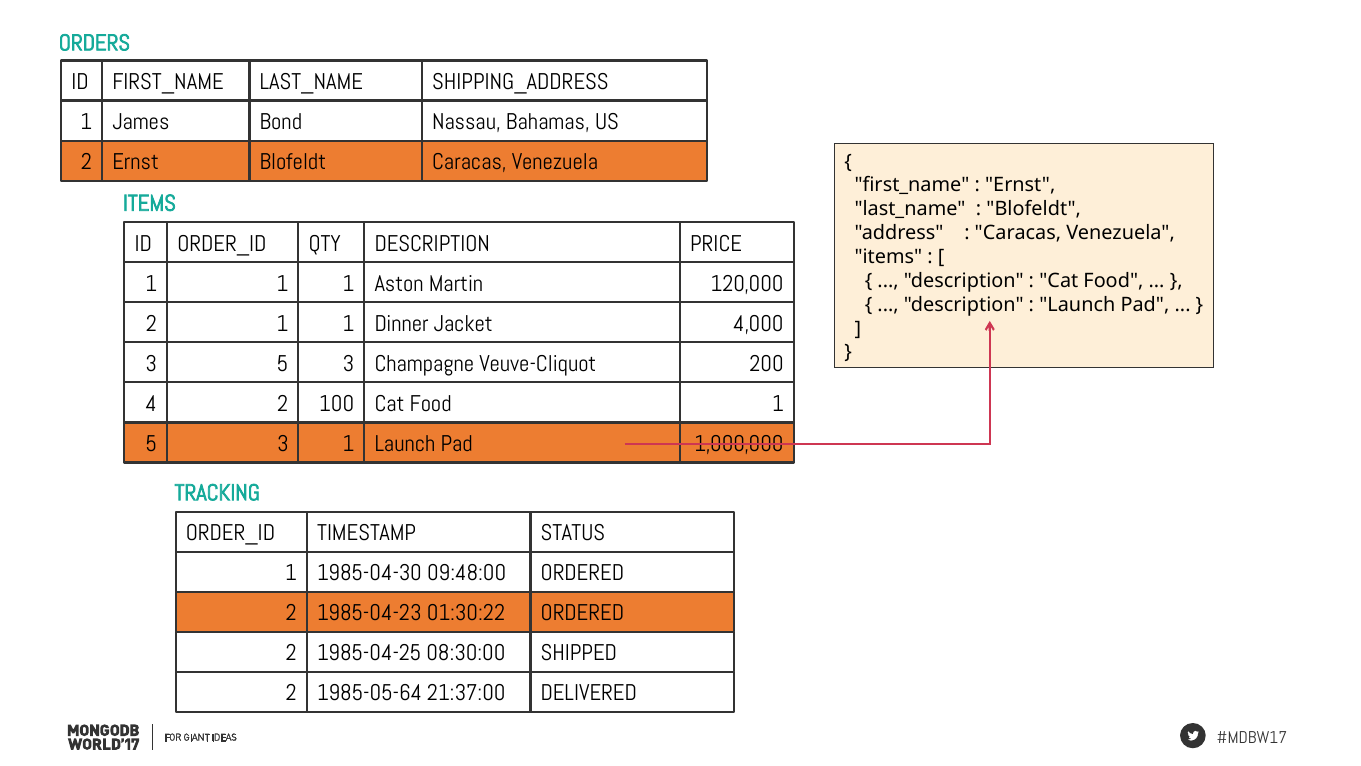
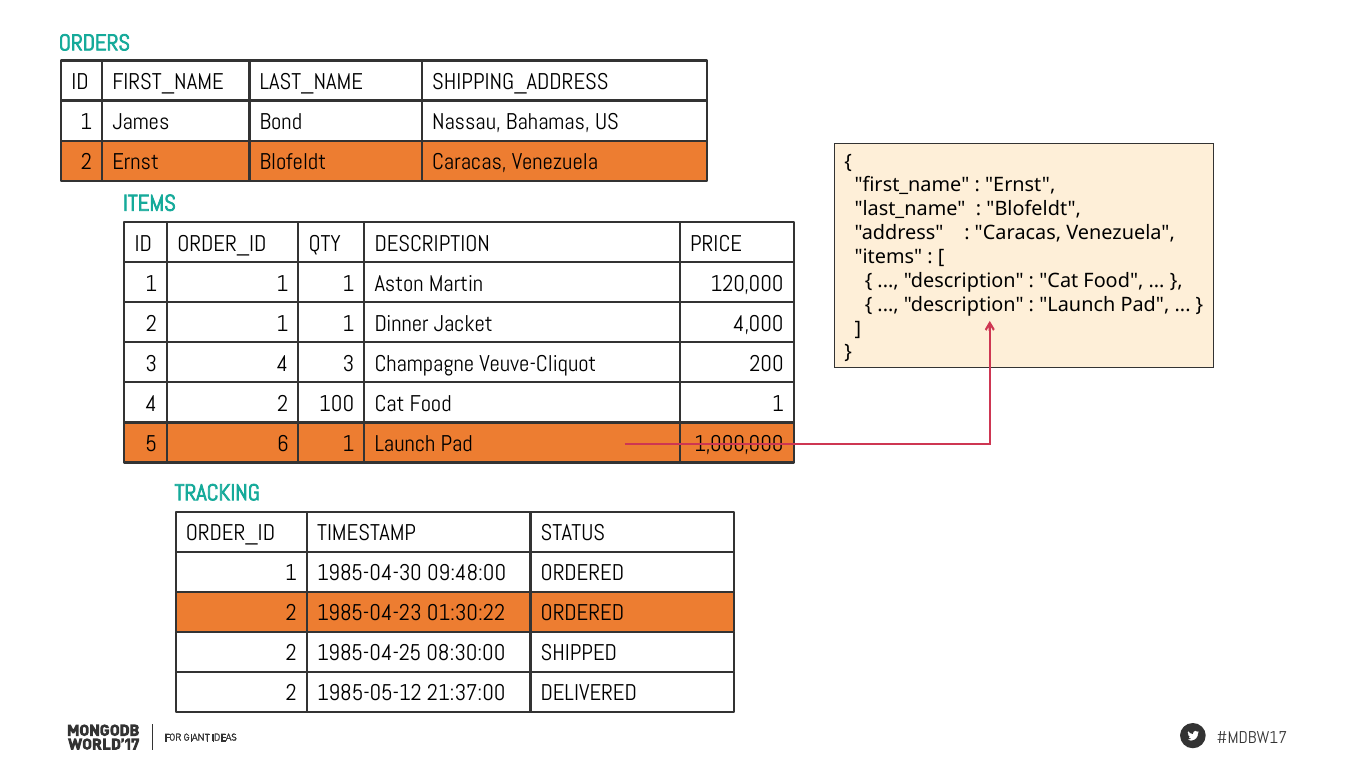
3 5: 5 -> 4 (282, 364)
3: 3 -> 6 (283, 444)
1985-05-64: 1985-05-64 -> 1985-05-12 (370, 693)
